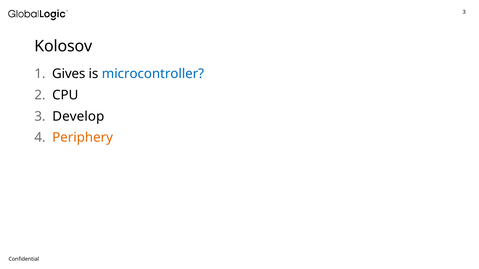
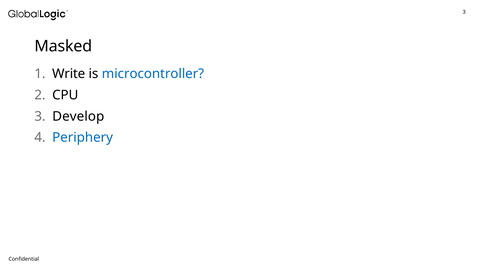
Kolosov: Kolosov -> Masked (63, 46)
Gives: Gives -> Write (69, 74)
Periphery colour: orange -> blue (83, 138)
